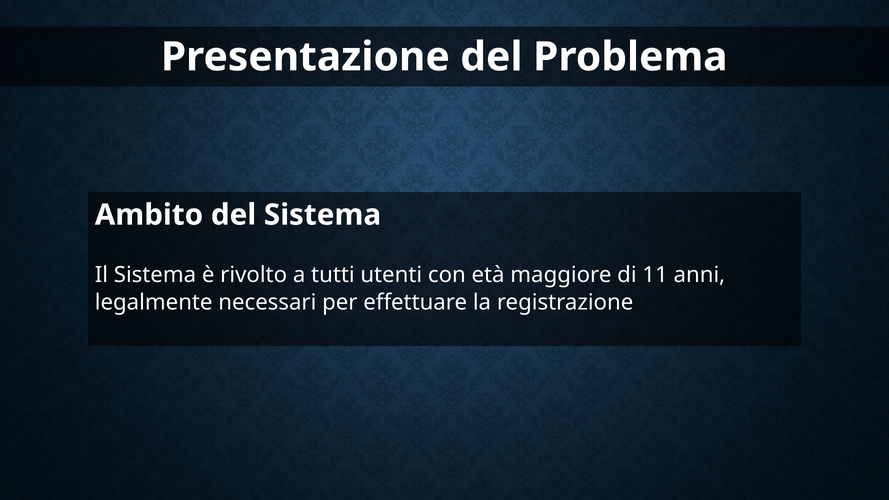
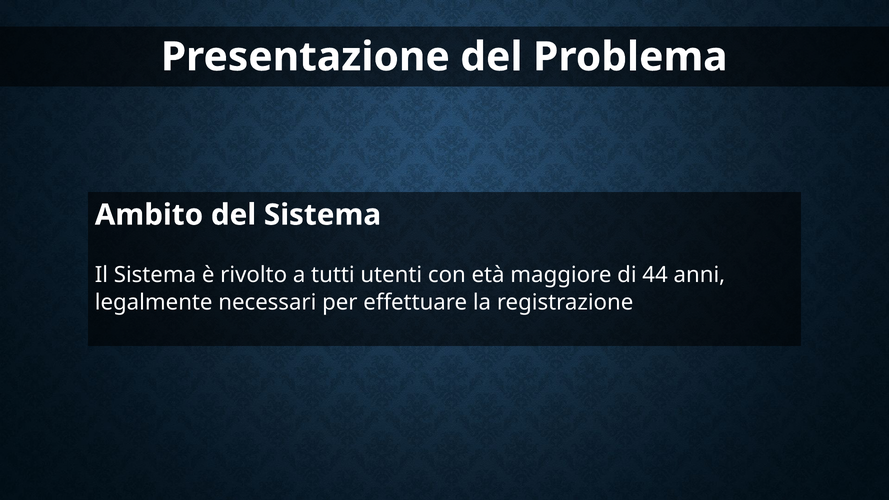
11: 11 -> 44 (655, 275)
